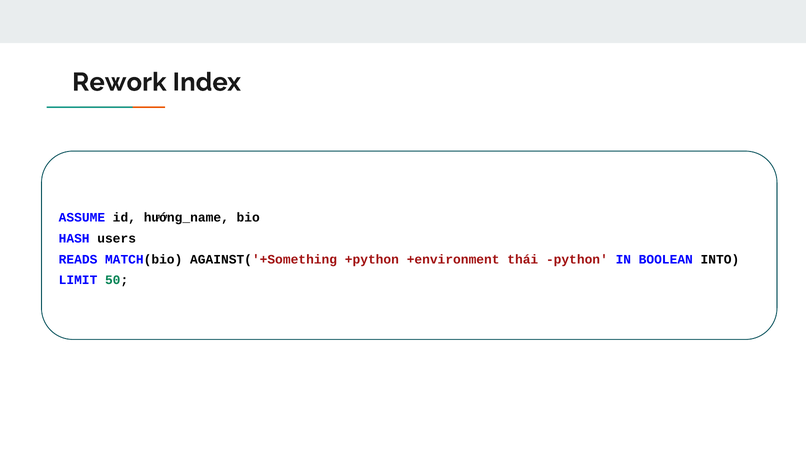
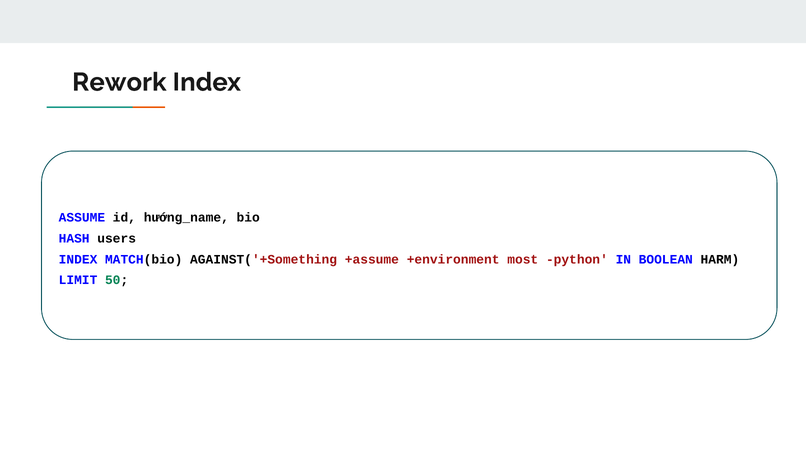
READS: READS -> INDEX (78, 259)
+python: +python -> +assume (372, 259)
thái: thái -> most (523, 259)
INTO: INTO -> HARM (720, 259)
